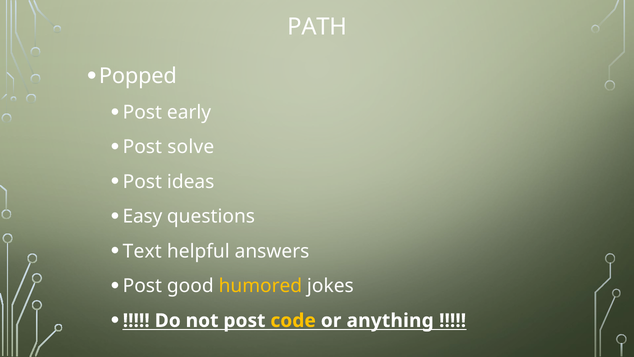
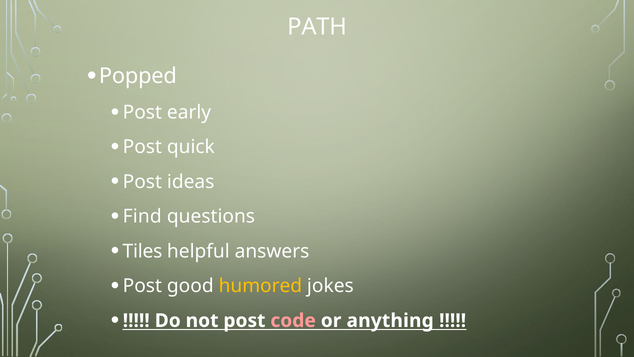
solve: solve -> quick (191, 147)
Easy: Easy -> Find (142, 216)
Text: Text -> Tiles (142, 251)
code colour: yellow -> pink (293, 320)
